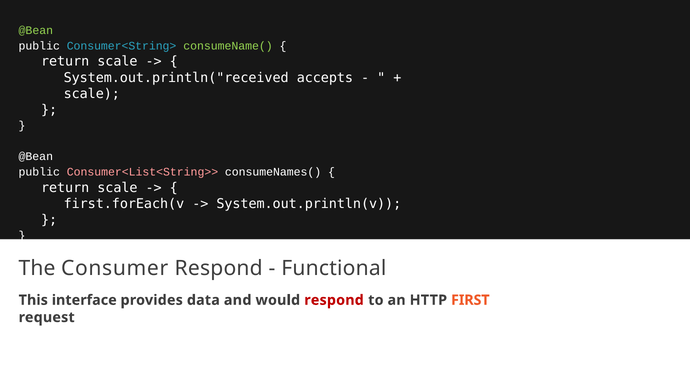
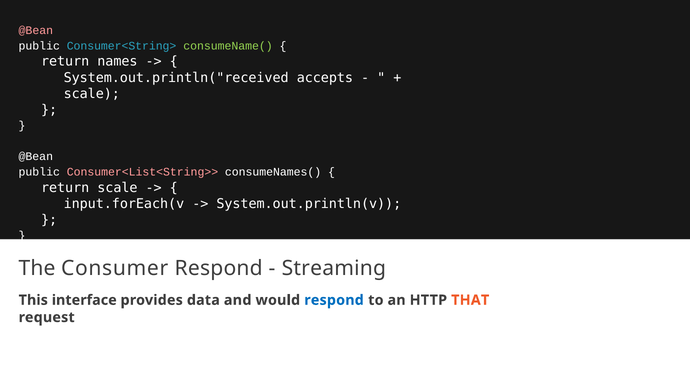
@Bean colour: light green -> pink (36, 31)
scale: scale -> names (117, 62)
first.forEach(v: first.forEach(v -> input.forEach(v (124, 204)
Functional: Functional -> Streaming (334, 269)
respond colour: red -> blue (334, 300)
FIRST: FIRST -> THAT (470, 300)
